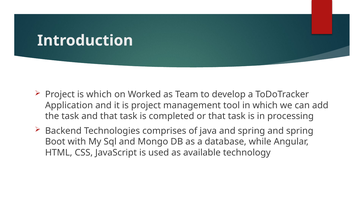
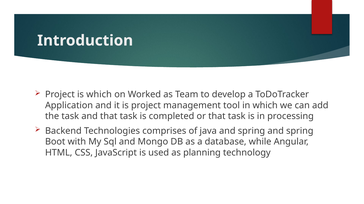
available: available -> planning (202, 153)
